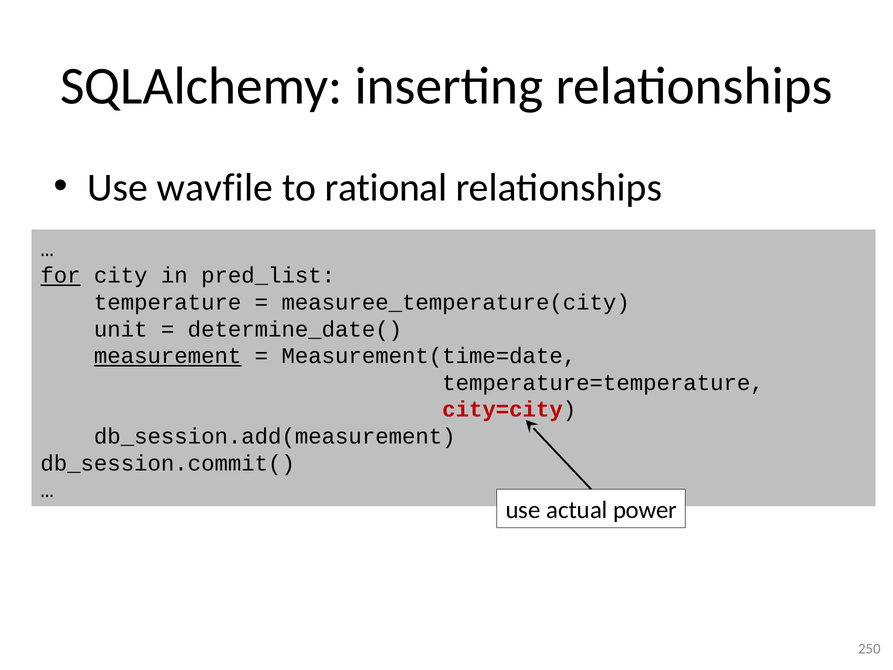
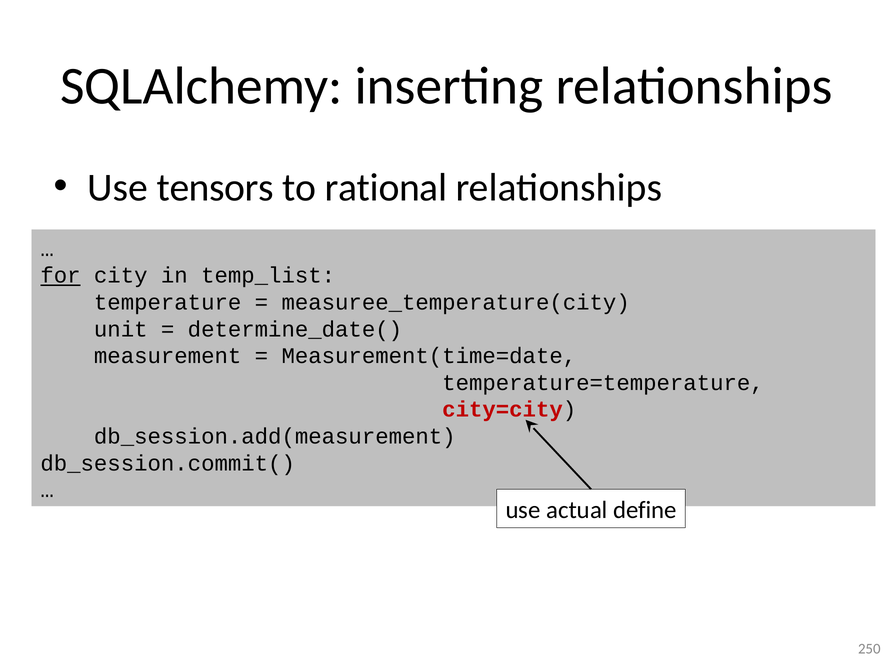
wavfile: wavfile -> tensors (215, 187)
pred_list: pred_list -> temp_list (268, 276)
measurement underline: present -> none (168, 356)
power: power -> define (645, 510)
